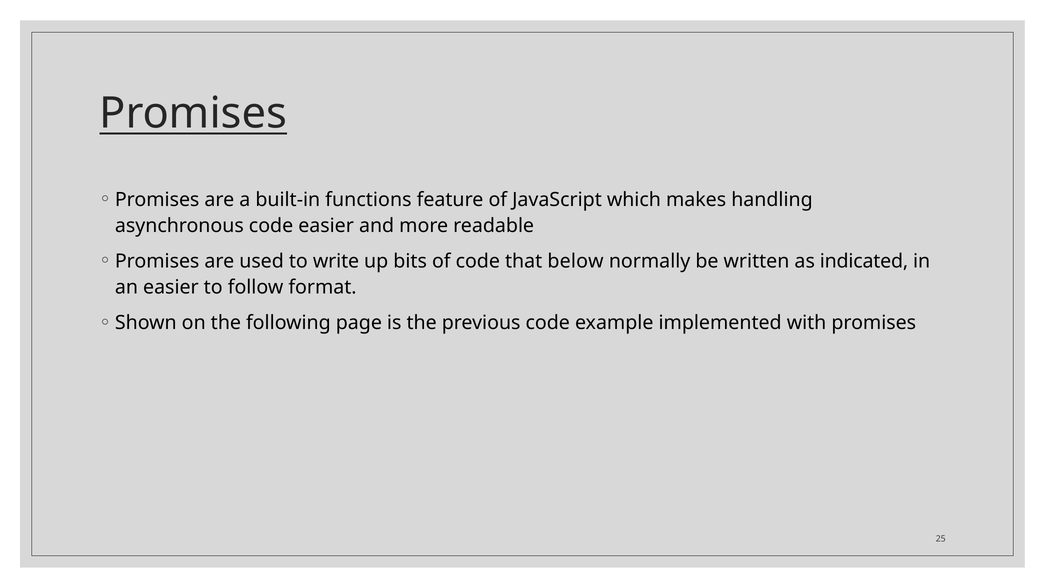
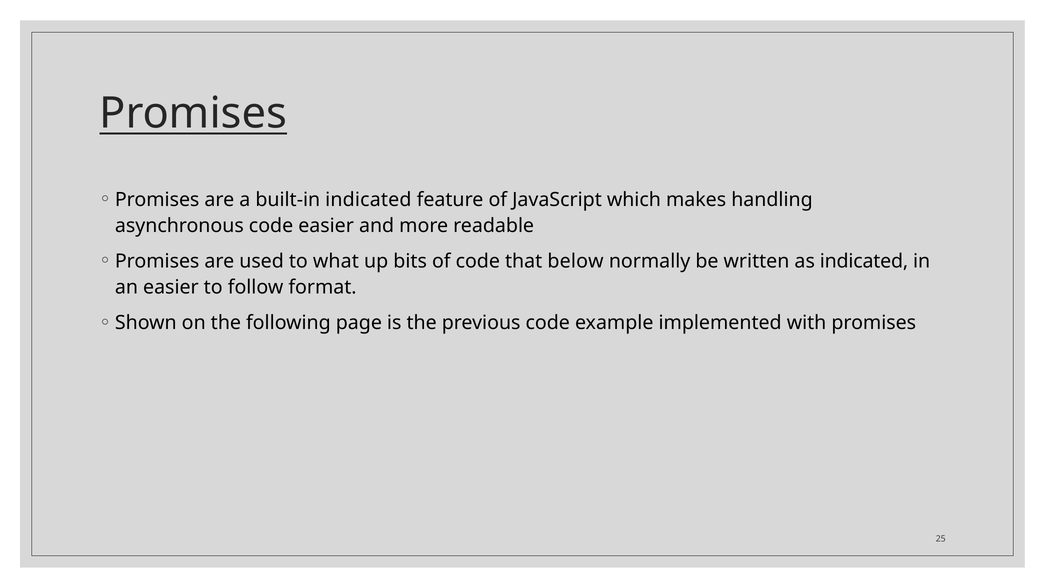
built-in functions: functions -> indicated (368, 200)
write: write -> what (336, 261)
